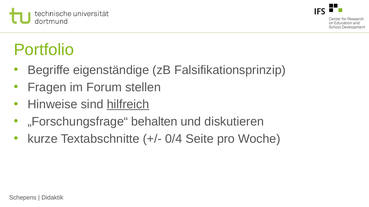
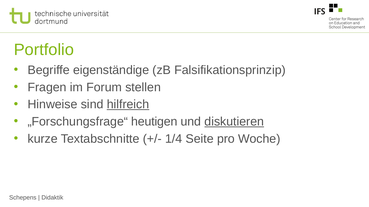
behalten: behalten -> heutigen (154, 122)
diskutieren underline: none -> present (234, 122)
0/4: 0/4 -> 1/4 (174, 139)
